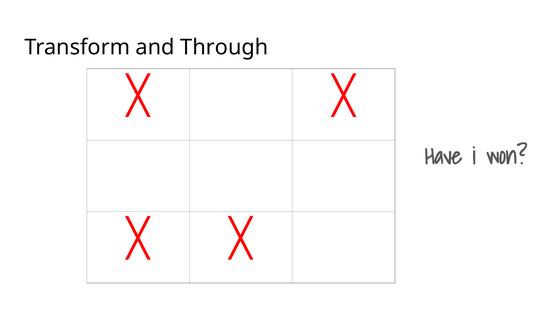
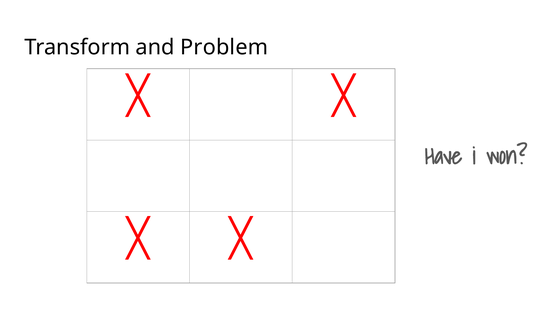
Through: Through -> Problem (224, 47)
